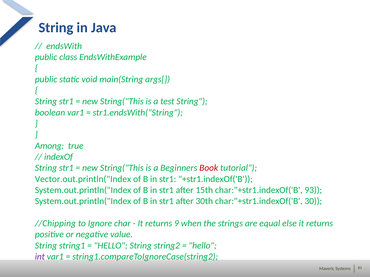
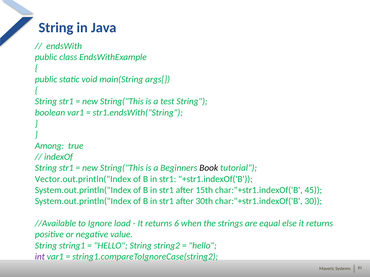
Book colour: red -> black (209, 168)
93: 93 -> 45 (313, 190)
//Chipping: //Chipping -> //Available (55, 224)
char: char -> load (122, 224)
9: 9 -> 6 (177, 224)
